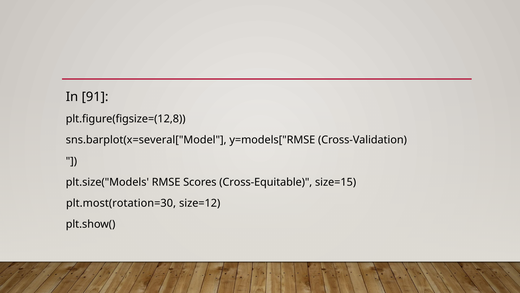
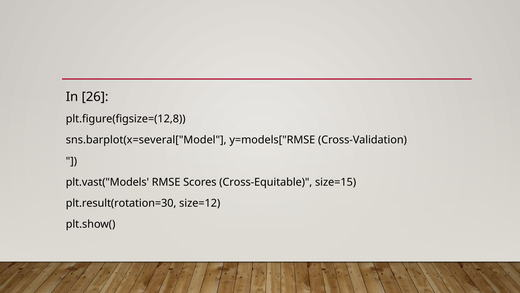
91: 91 -> 26 (95, 97)
plt.size("Models: plt.size("Models -> plt.vast("Models (107, 182)
plt.most(rotation=30: plt.most(rotation=30 -> plt.result(rotation=30 (121, 203)
